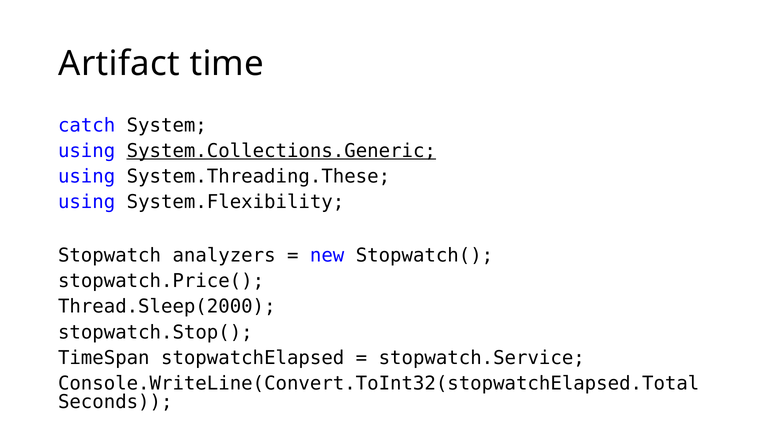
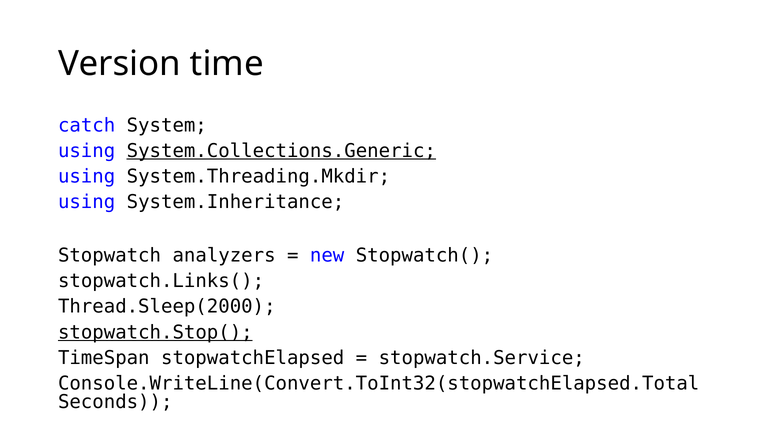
Artifact: Artifact -> Version (119, 64)
System.Threading.These: System.Threading.These -> System.Threading.Mkdir (258, 177)
System.Flexibility: System.Flexibility -> System.Inheritance (235, 202)
stopwatch.Price(: stopwatch.Price( -> stopwatch.Links( (161, 281)
stopwatch.Stop( underline: none -> present (155, 332)
